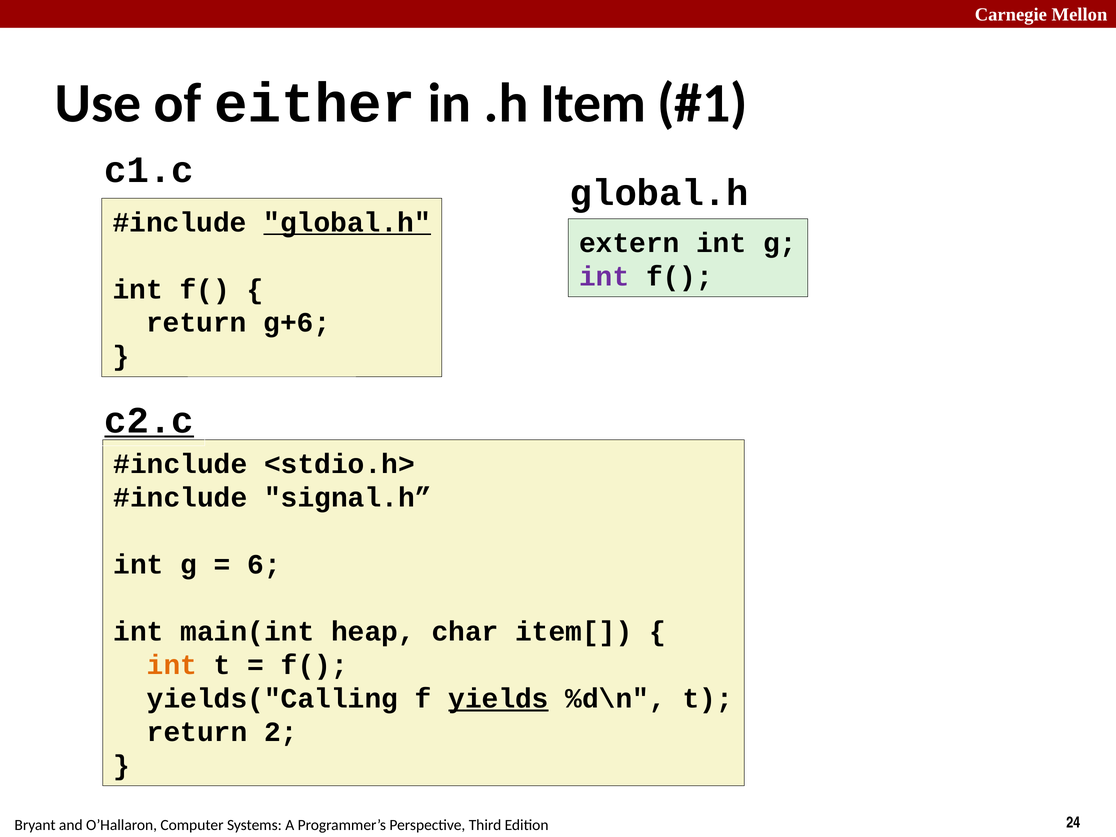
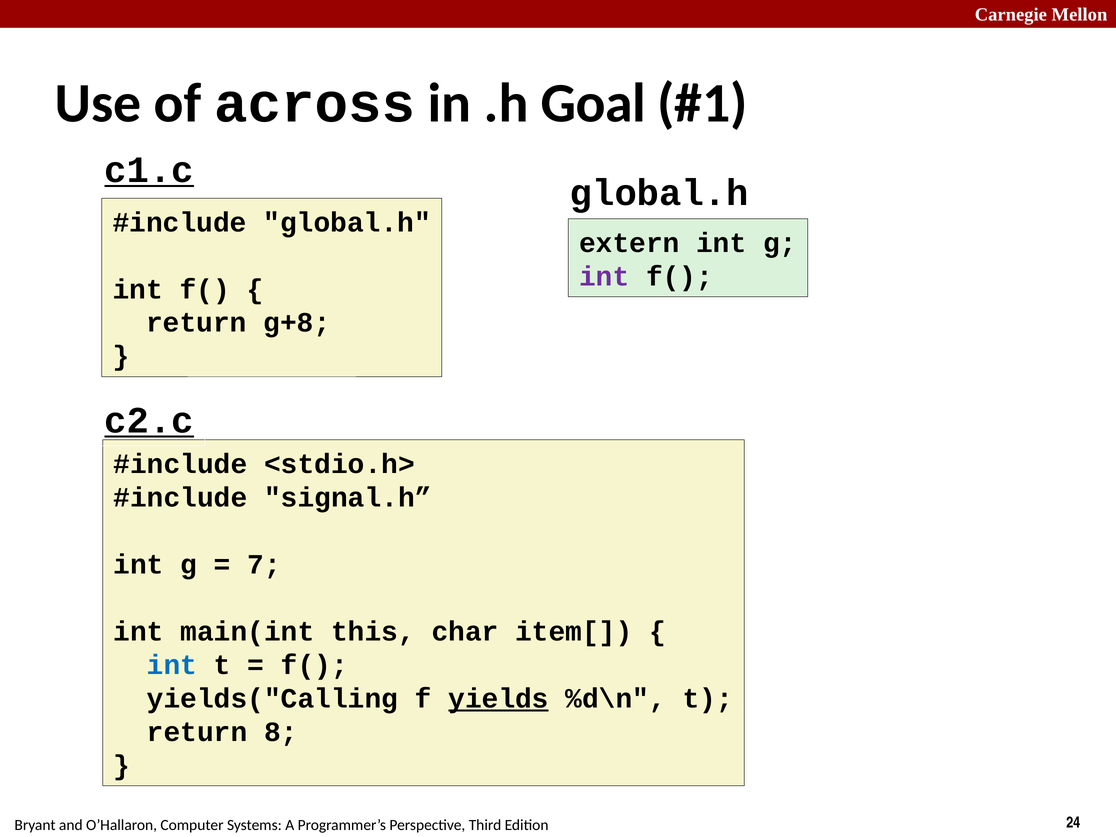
either: either -> across (315, 104)
Item: Item -> Goal (593, 104)
c1.c underline: none -> present (149, 170)
global.h underline: present -> none (347, 222)
g+6: g+6 -> g+8 (297, 323)
6: 6 -> 7 (264, 565)
heap: heap -> this (373, 632)
int colour: orange -> blue (172, 665)
2: 2 -> 8 (281, 732)
